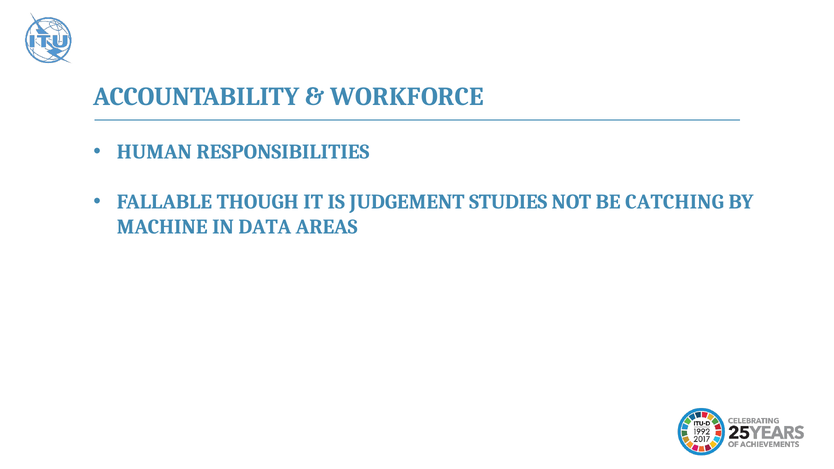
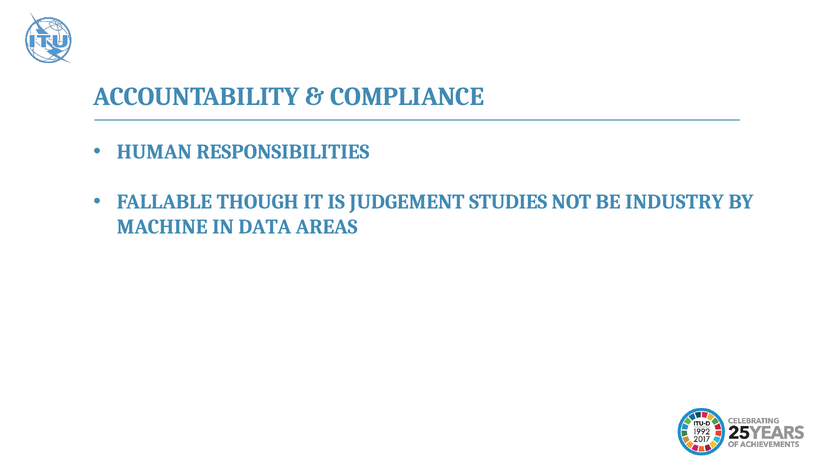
WORKFORCE: WORKFORCE -> COMPLIANCE (407, 97)
CATCHING: CATCHING -> INDUSTRY (675, 202)
